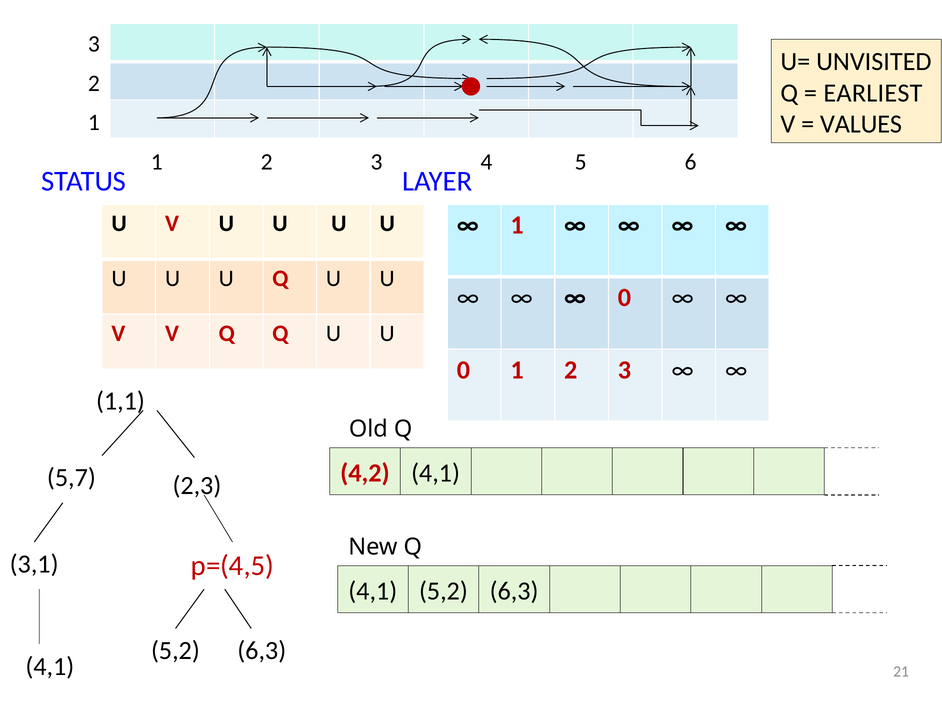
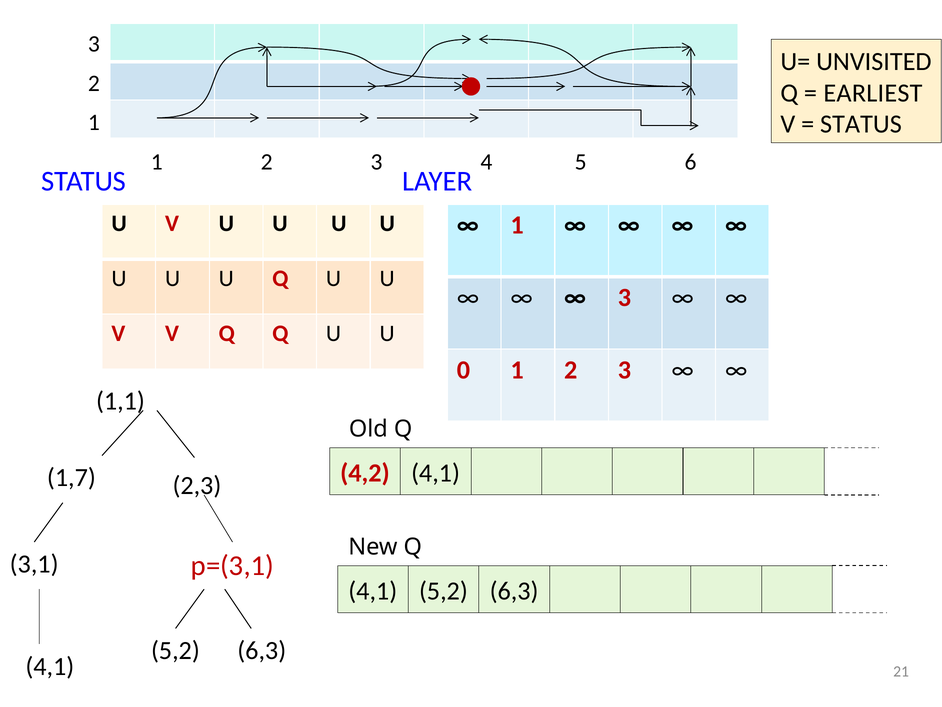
VALUES: VALUES -> STATUS (861, 124)
0: 0 -> 3 (624, 297)
5,7: 5,7 -> 1,7 (71, 477)
p=(4,5: p=(4,5 -> p=(3,1 (232, 566)
